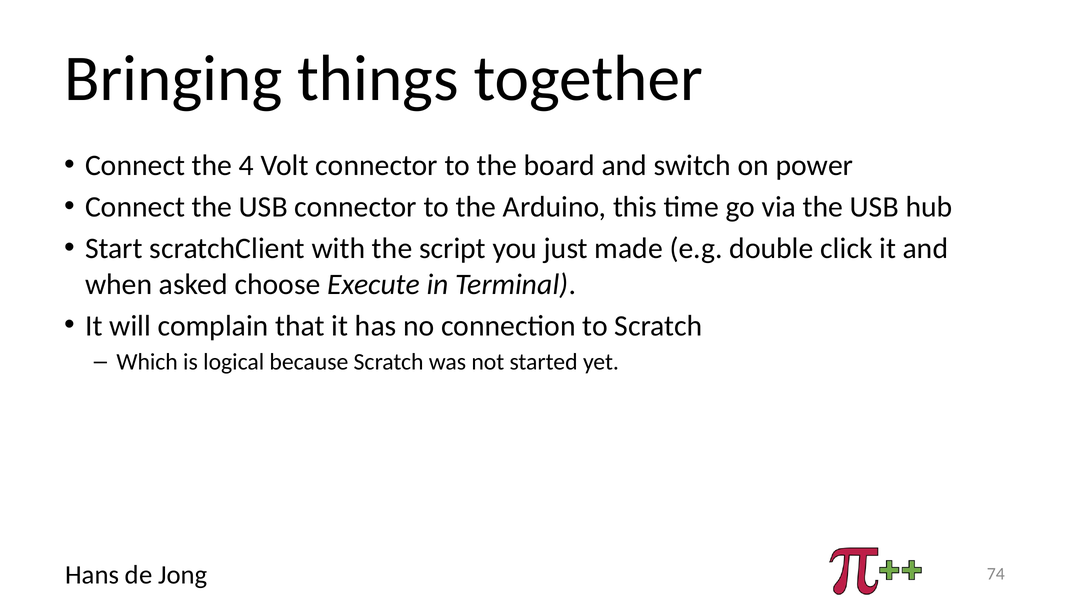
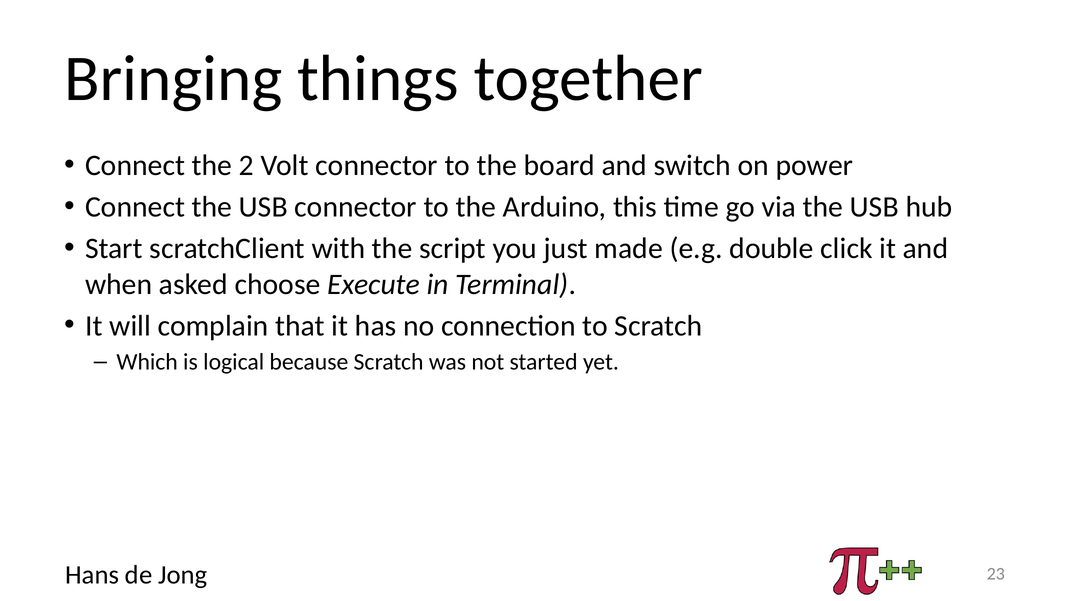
4: 4 -> 2 (246, 166)
74: 74 -> 23 (996, 574)
